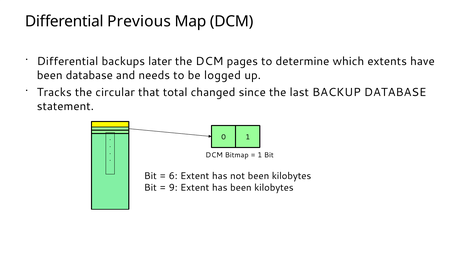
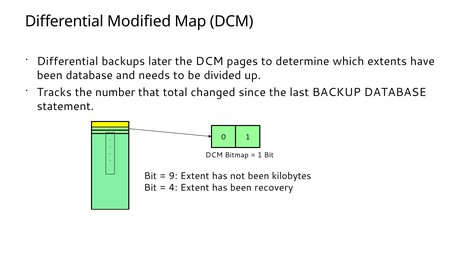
Previous: Previous -> Modified (139, 21)
logged: logged -> divided (223, 75)
circular: circular -> number (115, 92)
6: 6 -> 9 (173, 176)
9: 9 -> 4 (173, 188)
has been kilobytes: kilobytes -> recovery (274, 188)
